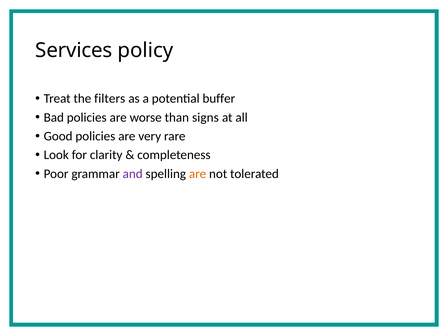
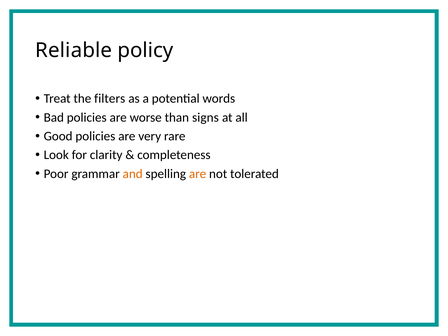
Services: Services -> Reliable (74, 50)
buffer: buffer -> words (219, 99)
and colour: purple -> orange (133, 174)
